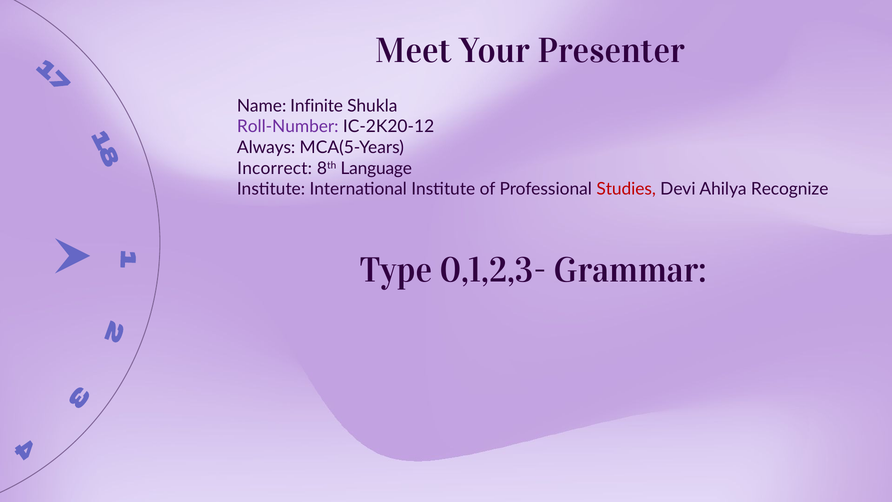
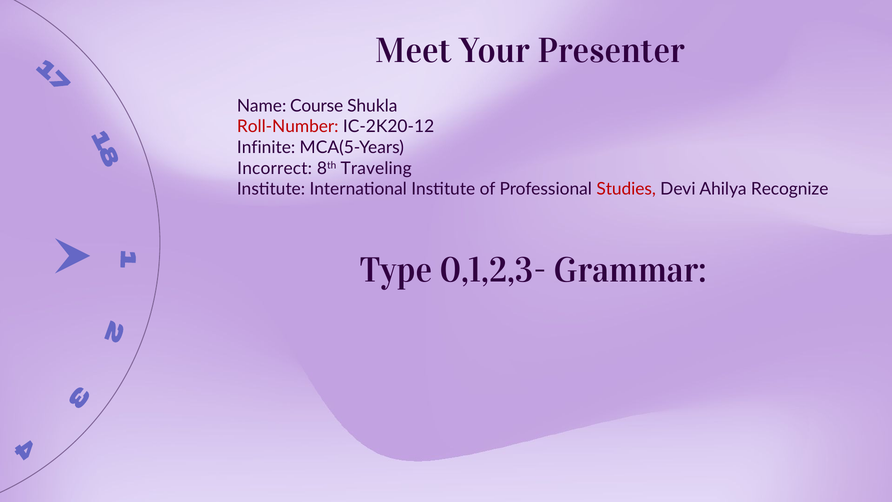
Infinite: Infinite -> Course (317, 106)
Roll-Number colour: purple -> red (288, 127)
Always: Always -> Infinite (266, 148)
Language: Language -> Traveling (376, 168)
